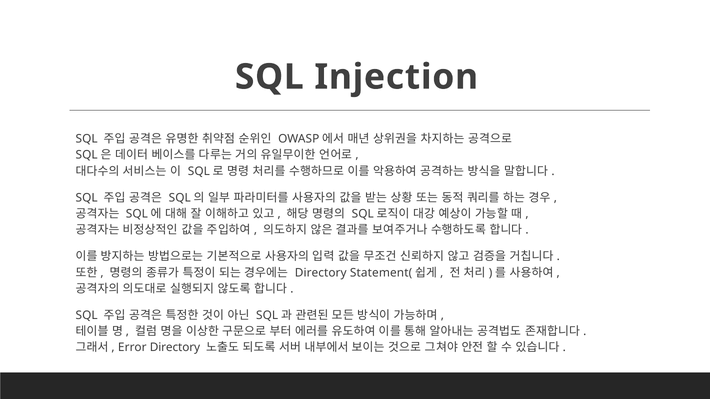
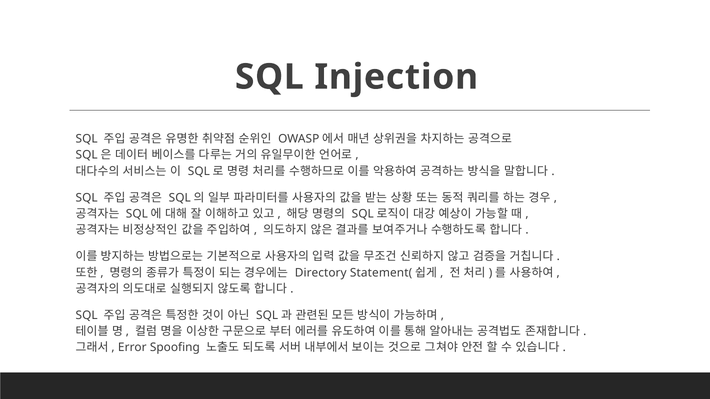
Error Directory: Directory -> Spoofing (175, 348)
